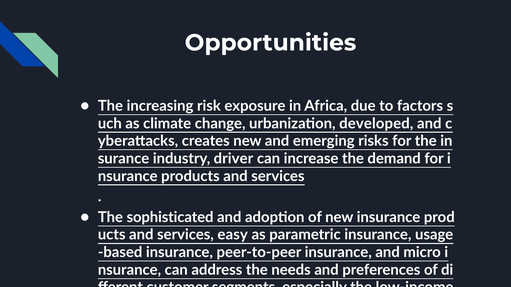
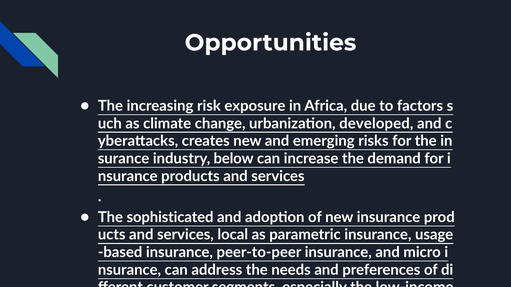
driver: driver -> below (234, 159)
easy: easy -> local (233, 235)
